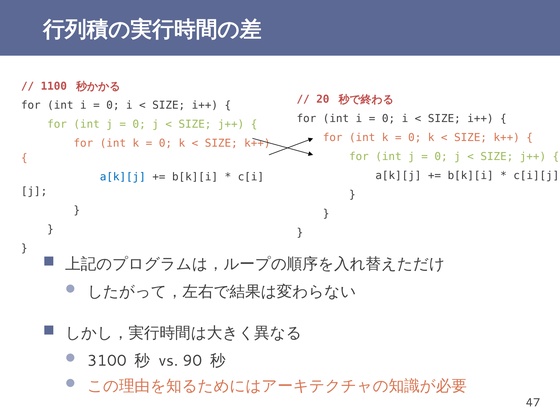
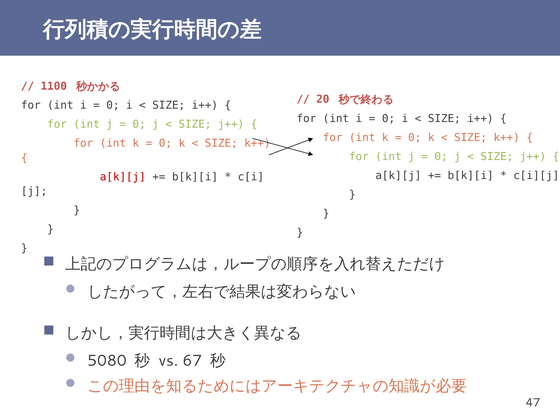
a[k][j colour: blue -> red (123, 177)
3100: 3100 -> 5080 (107, 361)
90: 90 -> 67 (192, 361)
